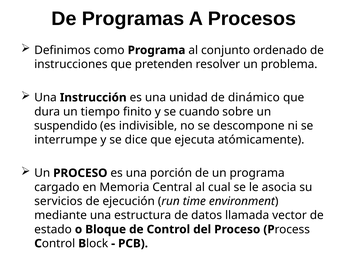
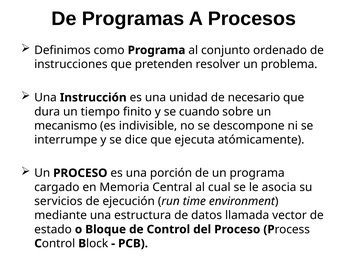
dinámico: dinámico -> necesario (254, 98)
suspendido: suspendido -> mecanismo (66, 126)
